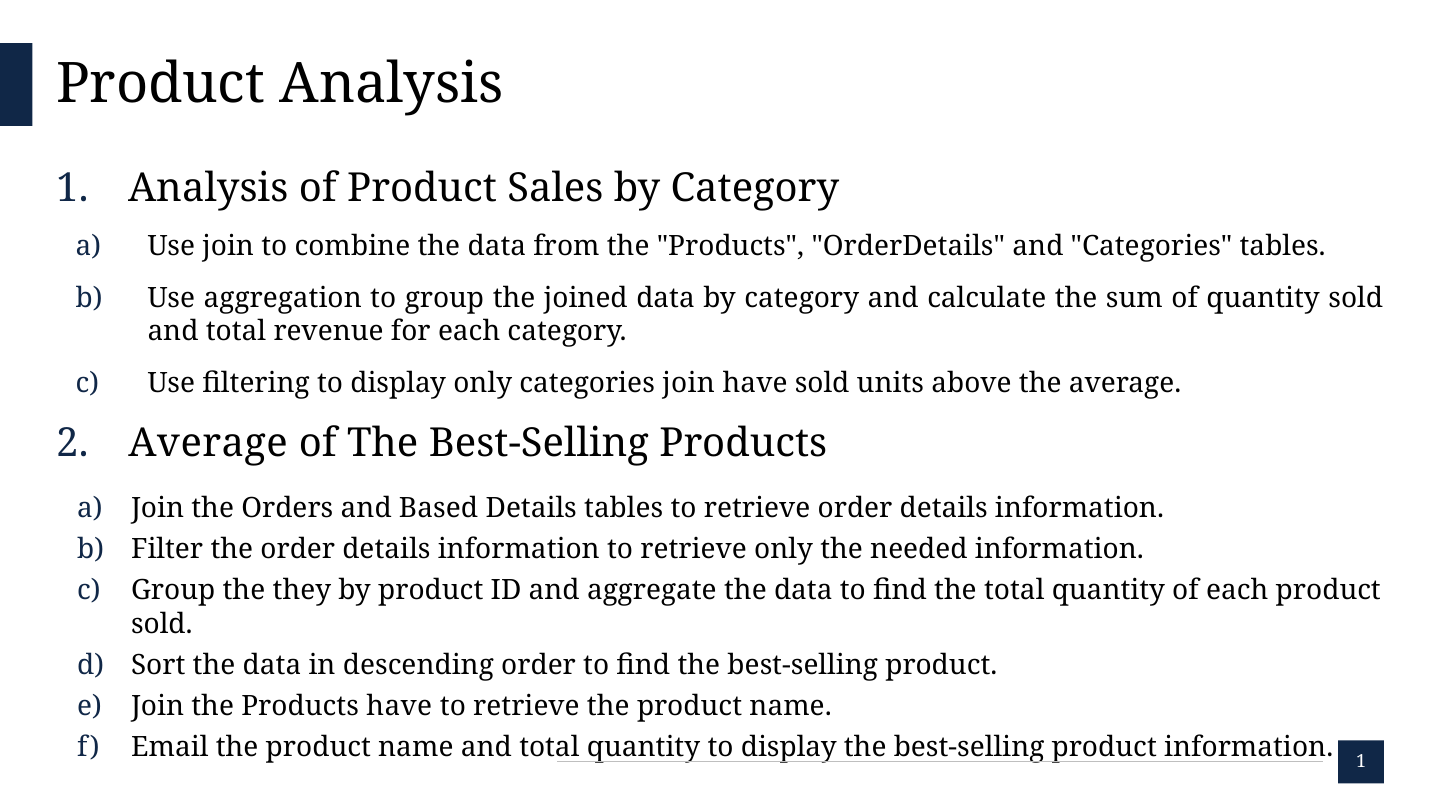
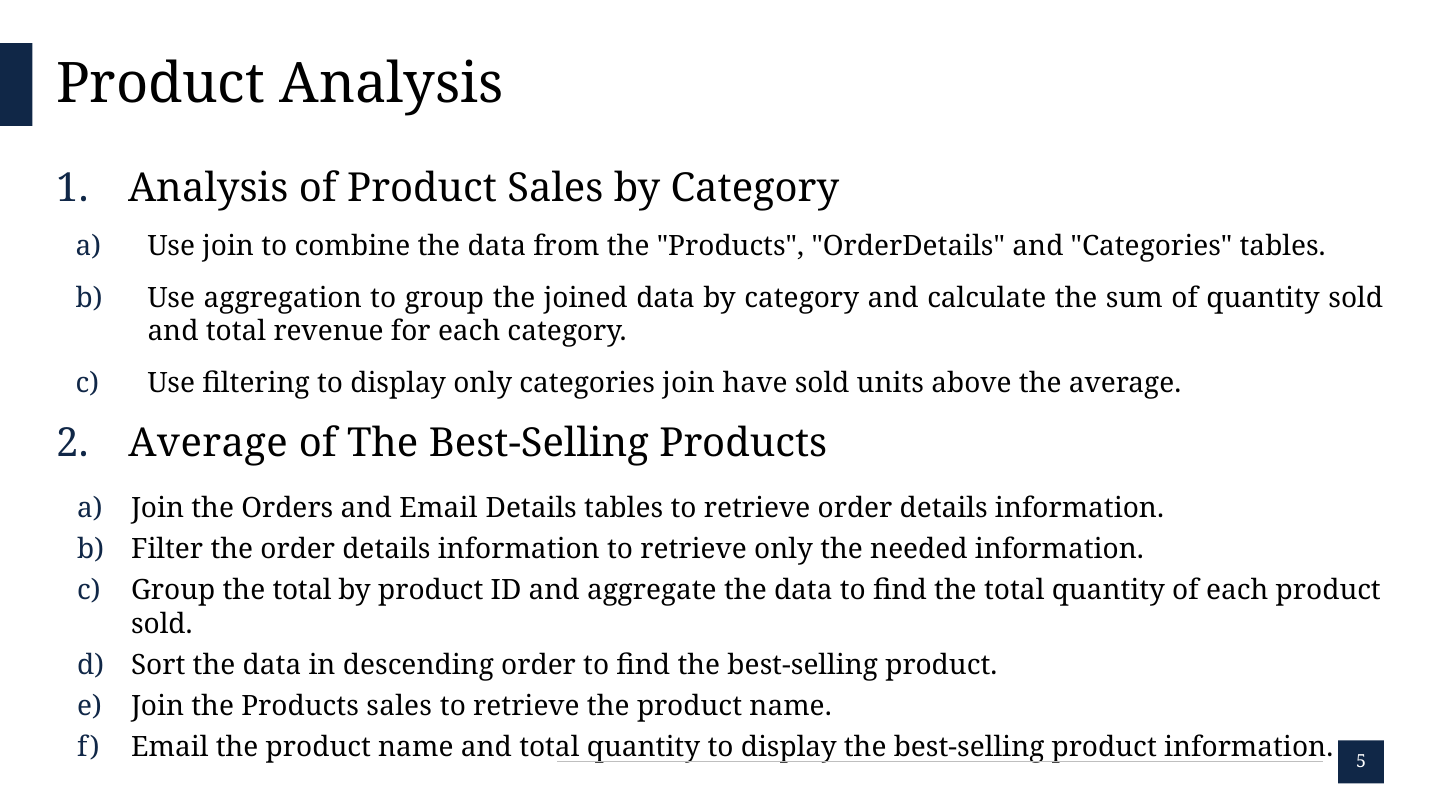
and Based: Based -> Email (438, 508)
Group the they: they -> total (302, 590)
Products have: have -> sales (399, 706)
information 1: 1 -> 5 (1361, 762)
